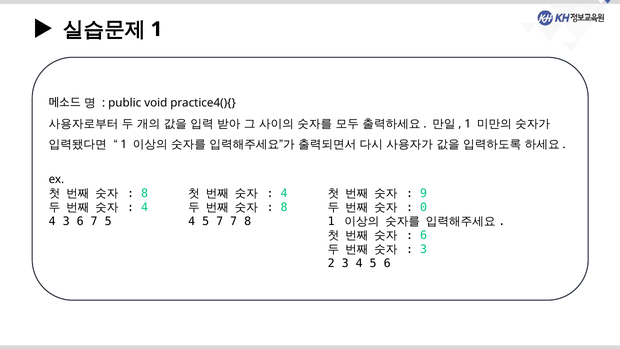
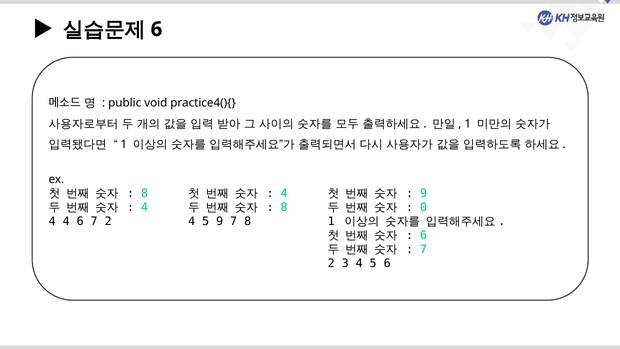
1: 1 -> 6 (157, 29)
4 3: 3 -> 4 (66, 221)
6 7 5: 5 -> 2 (108, 221)
5 7: 7 -> 9 (220, 221)
3: 3 -> 7 (424, 249)
